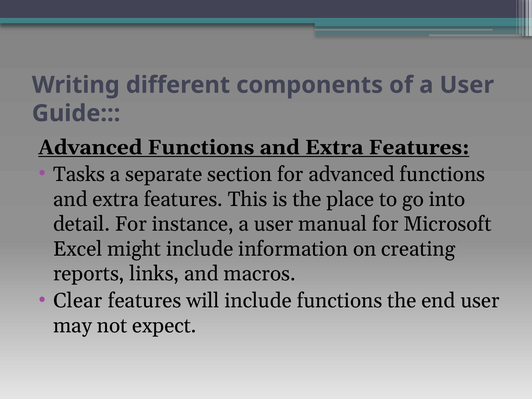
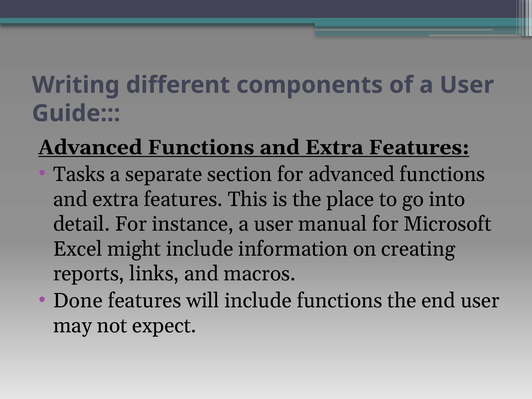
Clear: Clear -> Done (78, 301)
